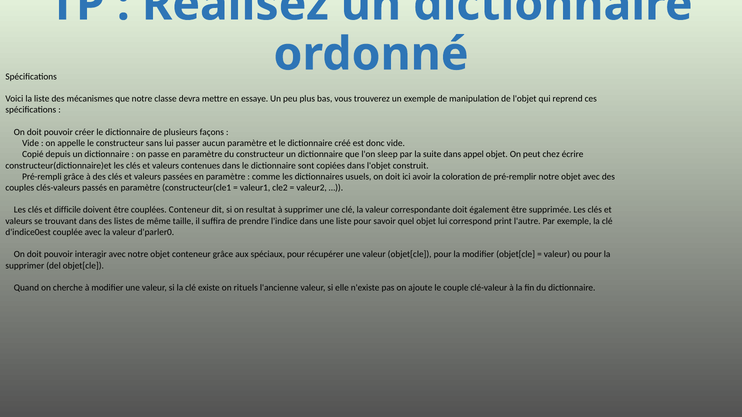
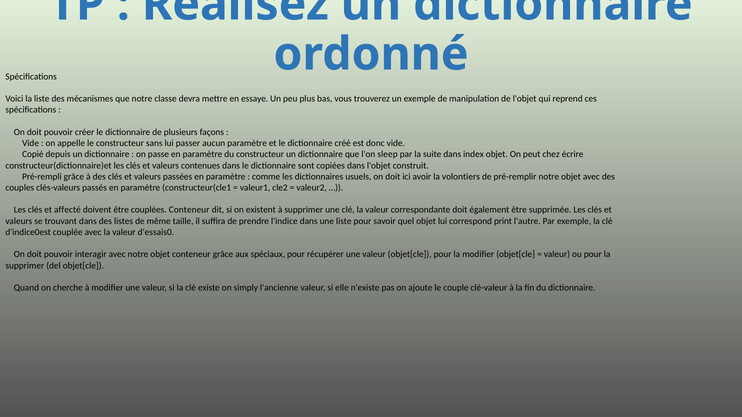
appel: appel -> index (473, 154)
coloration: coloration -> volontiers (461, 177)
difficile: difficile -> affecté (67, 210)
resultat: resultat -> existent (261, 210)
d'parler0: d'parler0 -> d'essais0 (156, 232)
rituels: rituels -> simply (246, 288)
